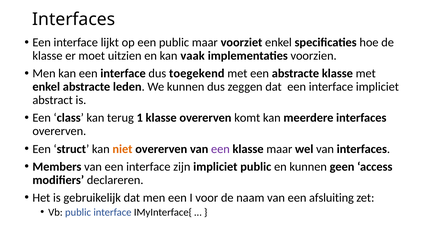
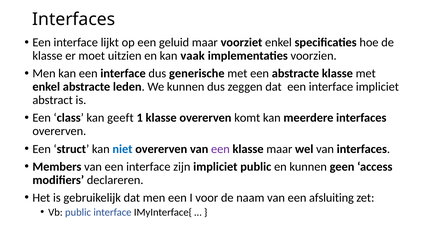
een public: public -> geluid (174, 43)
toegekend: toegekend -> generische (197, 74)
terug: terug -> geeft (120, 118)
niet colour: orange -> blue (123, 149)
